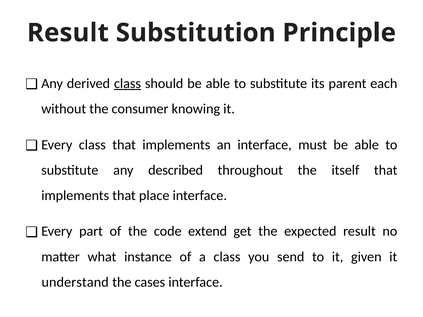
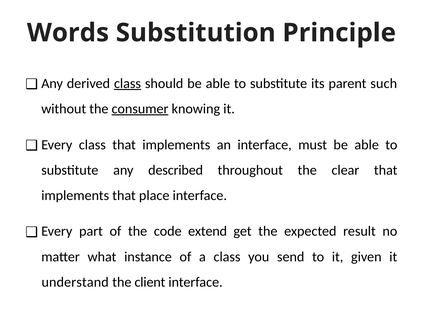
Result: Result -> Words (68, 33)
each: each -> such (384, 83)
consumer underline: none -> present (140, 109)
itself: itself -> clear (345, 170)
cases: cases -> client (150, 282)
